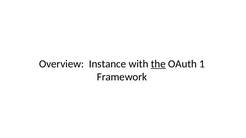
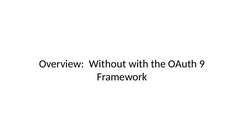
Instance: Instance -> Without (108, 64)
the underline: present -> none (158, 64)
1: 1 -> 9 (202, 64)
